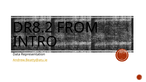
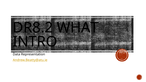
FROM: FROM -> WHAT (78, 28)
